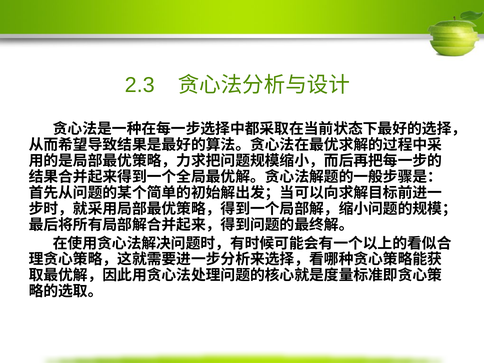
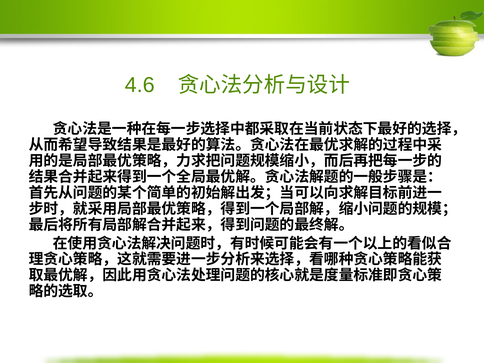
2.3: 2.3 -> 4.6 (140, 85)
